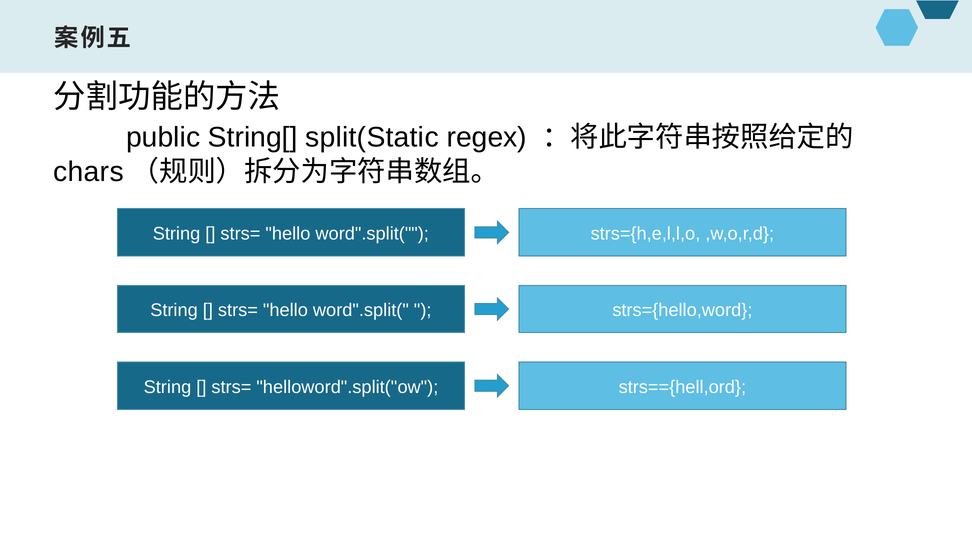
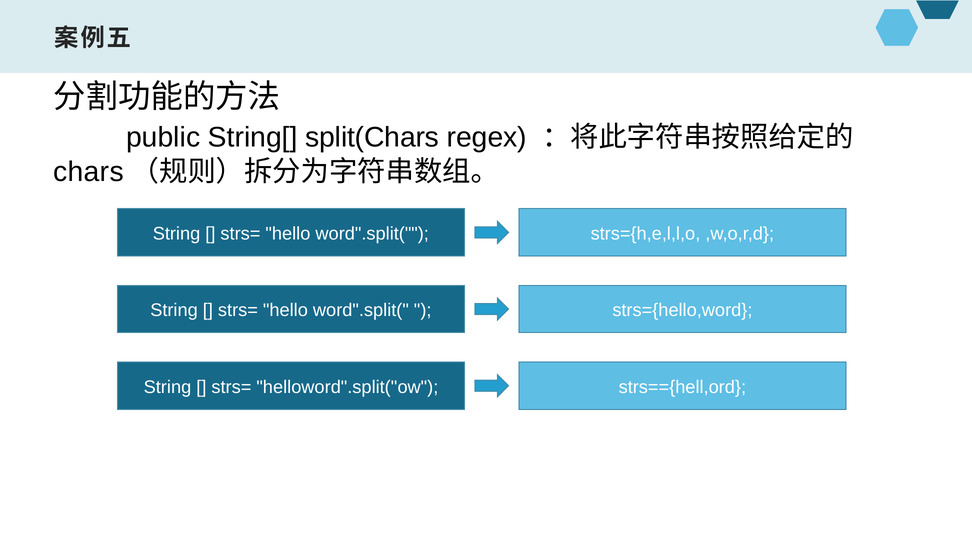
split(Static: split(Static -> split(Chars (372, 137)
